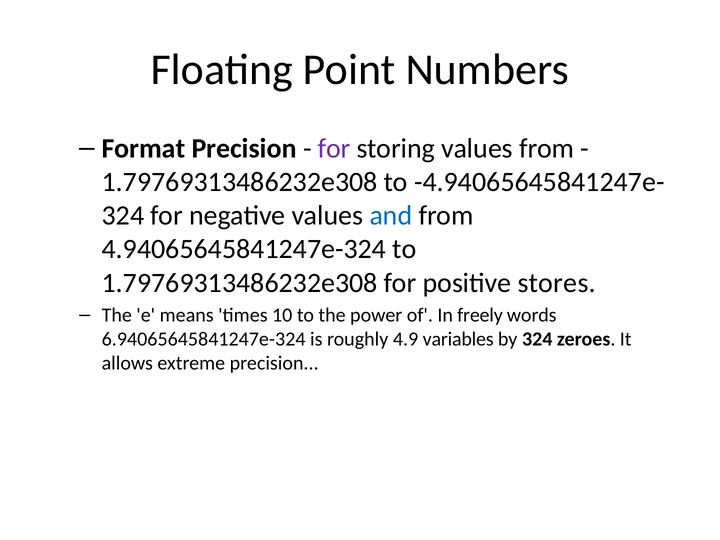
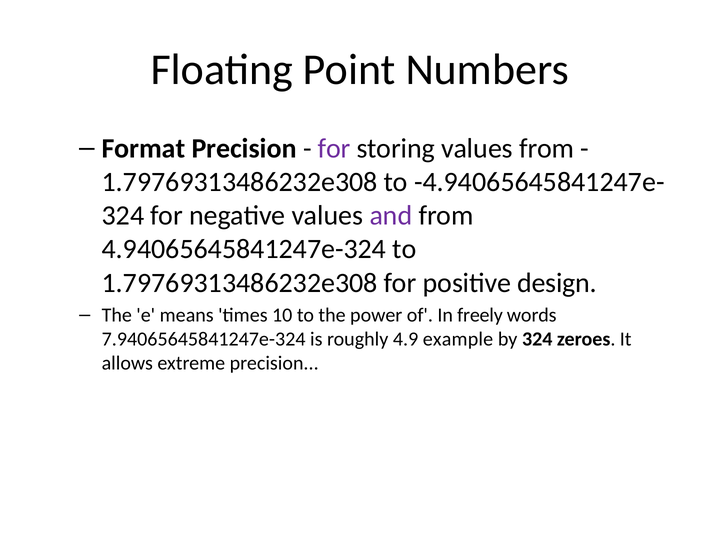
and colour: blue -> purple (391, 216)
stores: stores -> design (557, 283)
6.94065645841247e-324: 6.94065645841247e-324 -> 7.94065645841247e-324 (204, 339)
variables: variables -> example (458, 339)
